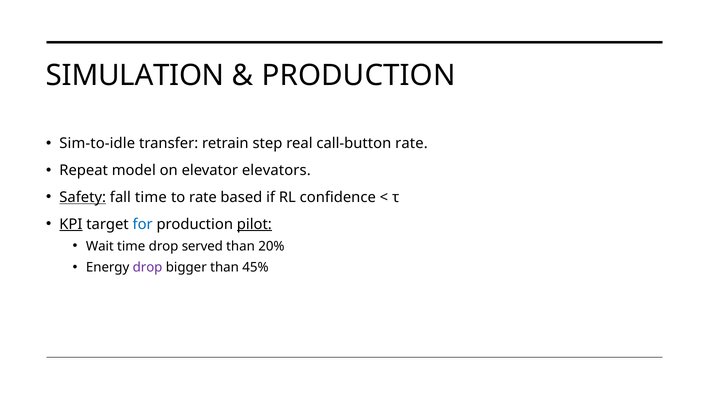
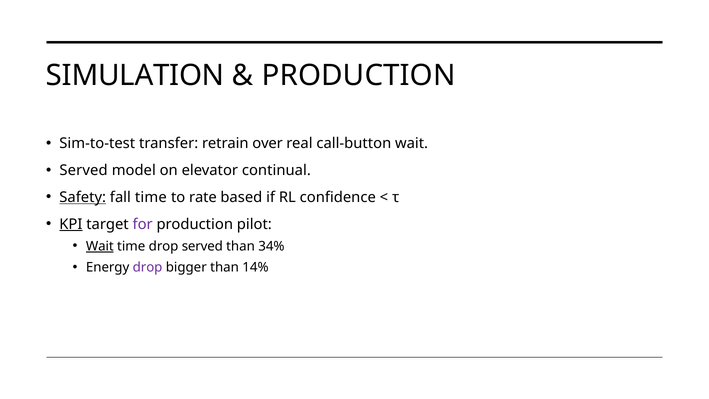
Sim-to-idle: Sim-to-idle -> Sim-to-test (97, 144)
step: step -> over (268, 144)
call-button rate: rate -> wait (412, 144)
Repeat: Repeat -> Served (84, 170)
elevators: elevators -> continual (276, 170)
for colour: blue -> purple (143, 224)
pilot underline: present -> none (254, 224)
Wait underline: none -> present (100, 246)
20%: 20% -> 34% (271, 246)
45%: 45% -> 14% (255, 267)
